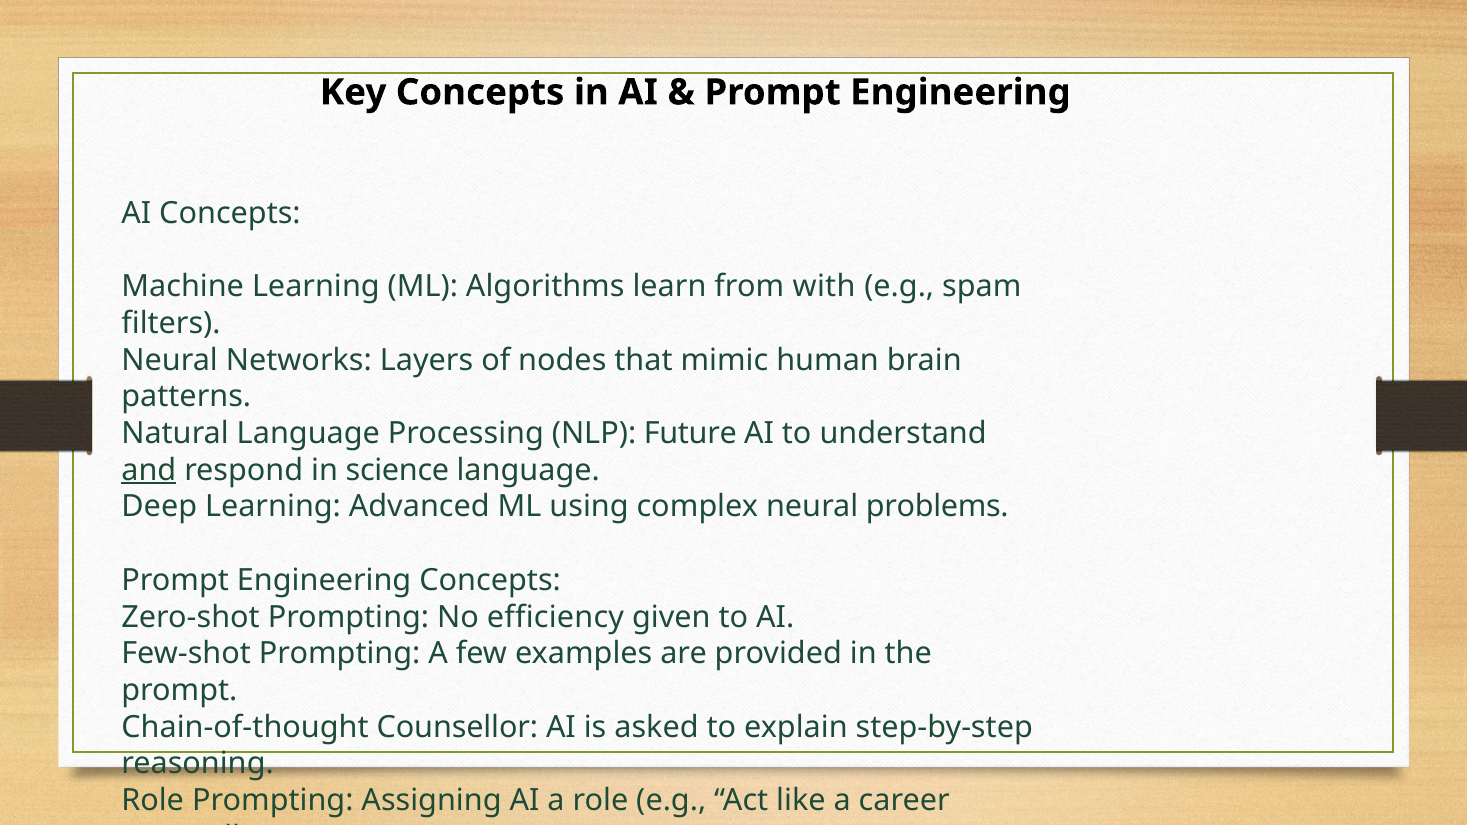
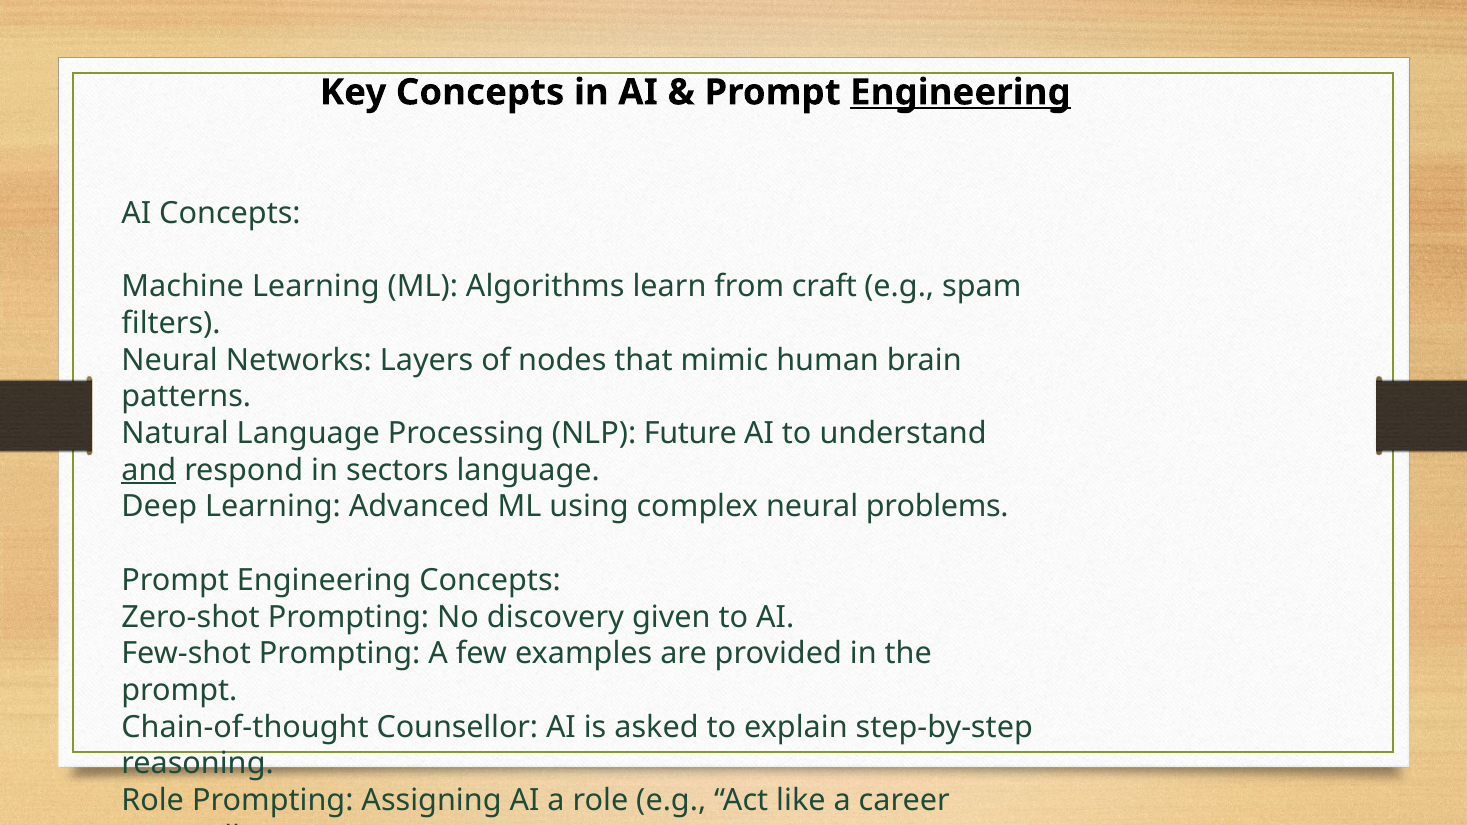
Engineering underline: none -> present (960, 92)
with: with -> craft (824, 287)
science: science -> sectors (397, 470)
efficiency: efficiency -> discovery (555, 617)
